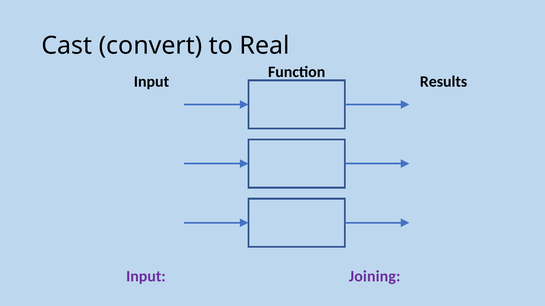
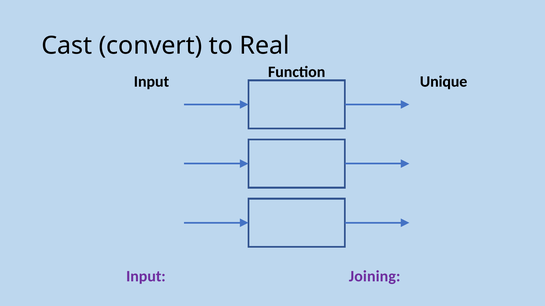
Results: Results -> Unique (444, 82)
